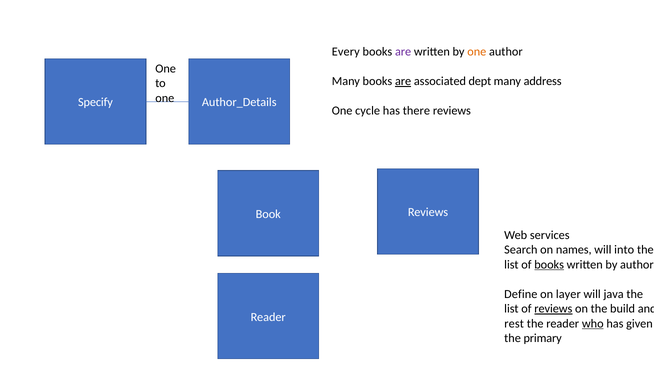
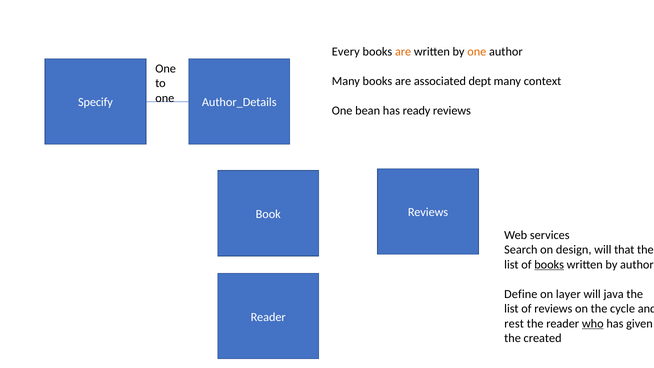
are colour: purple -> orange (403, 52)
are underline: present -> none (403, 81)
address: address -> context (543, 81)
cycle: cycle -> bean (368, 111)
there: there -> ready (417, 111)
names: names -> design (574, 250)
into: into -> that (624, 250)
reviews underline: present -> none (553, 309)
build: build -> cycle (623, 309)
primary: primary -> created (543, 338)
